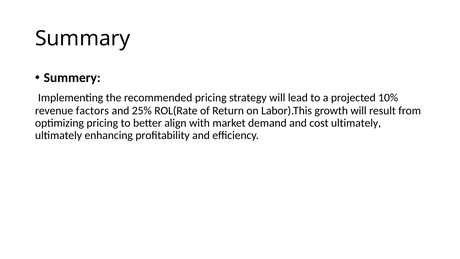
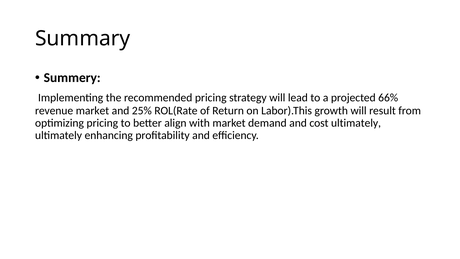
10%: 10% -> 66% (388, 98)
revenue factors: factors -> market (92, 110)
